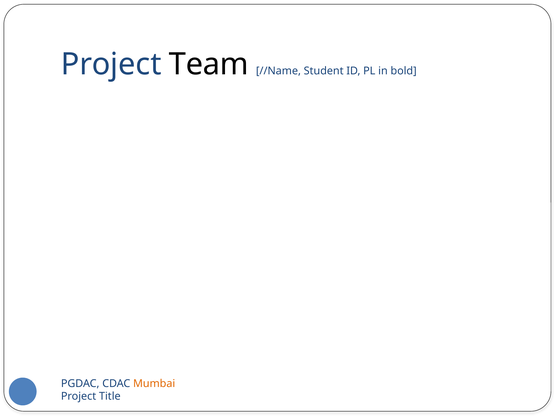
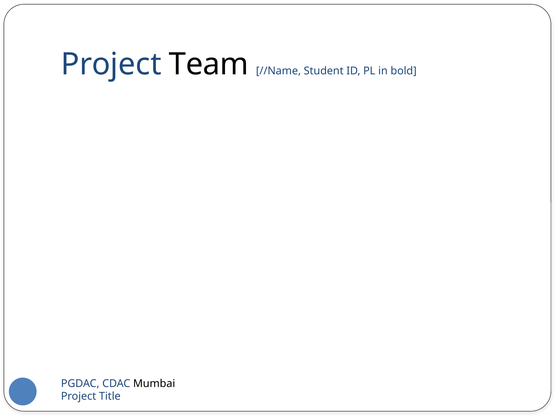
Mumbai colour: orange -> black (154, 383)
